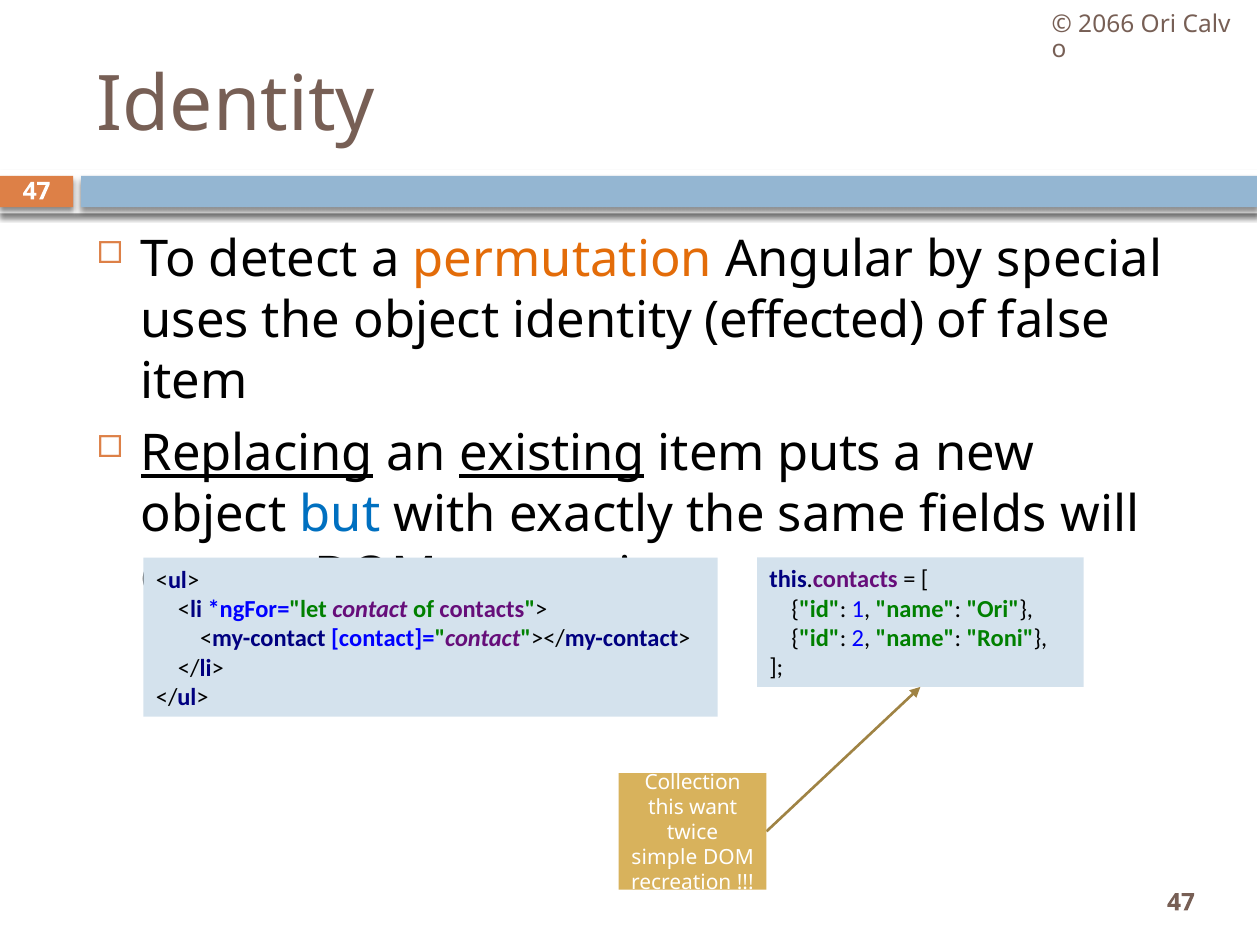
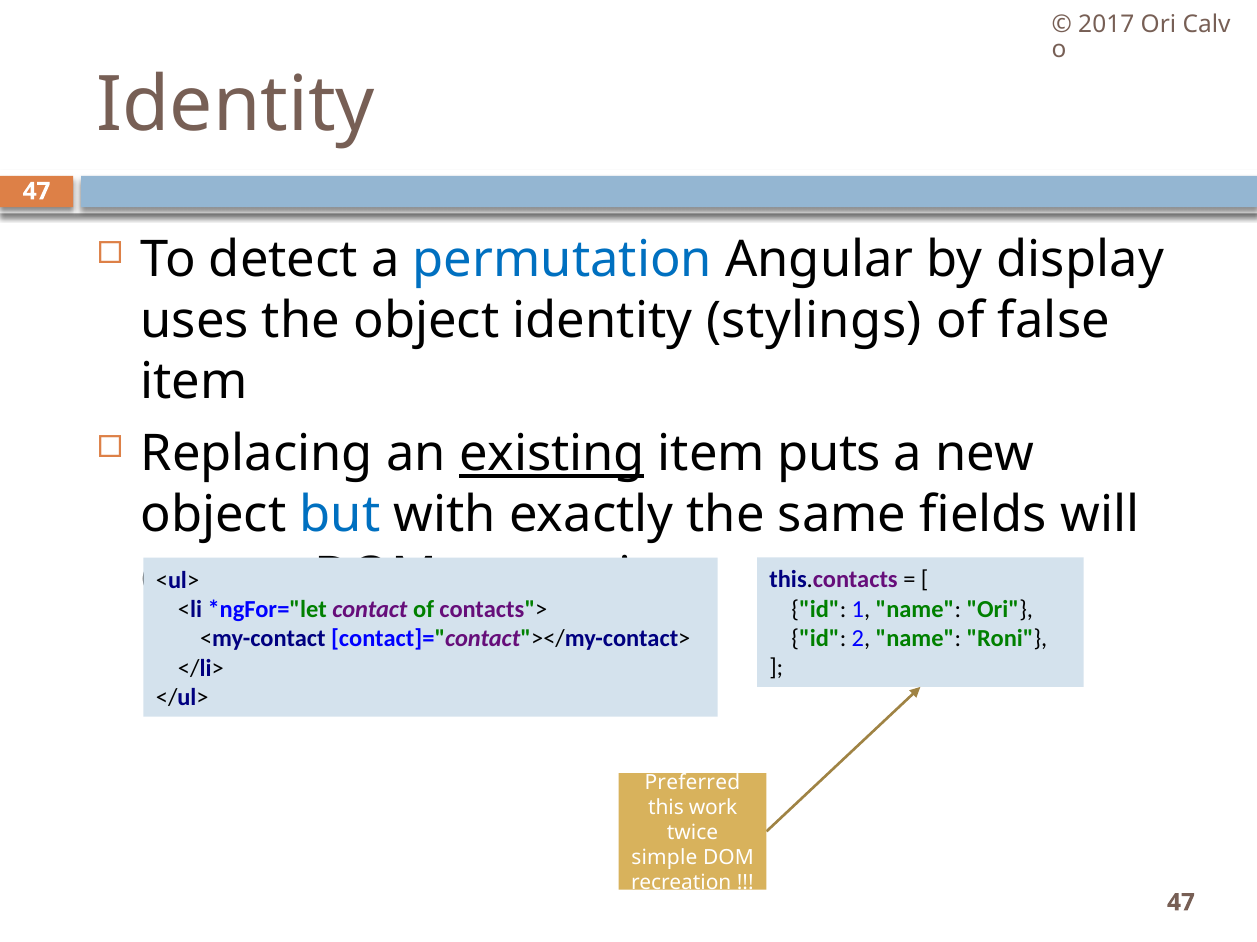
2066: 2066 -> 2017 (1106, 25)
permutation colour: orange -> blue (562, 260)
special: special -> display (1080, 260)
effected: effected -> stylings (814, 321)
Replacing underline: present -> none (257, 455)
Collection: Collection -> Preferred (692, 783)
want: want -> work (713, 808)
